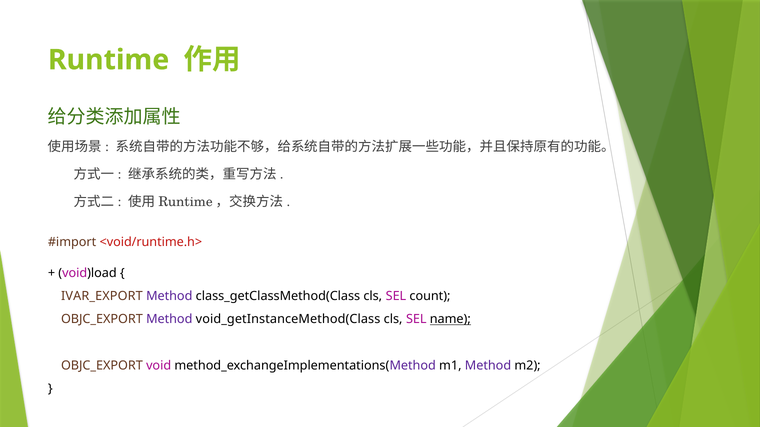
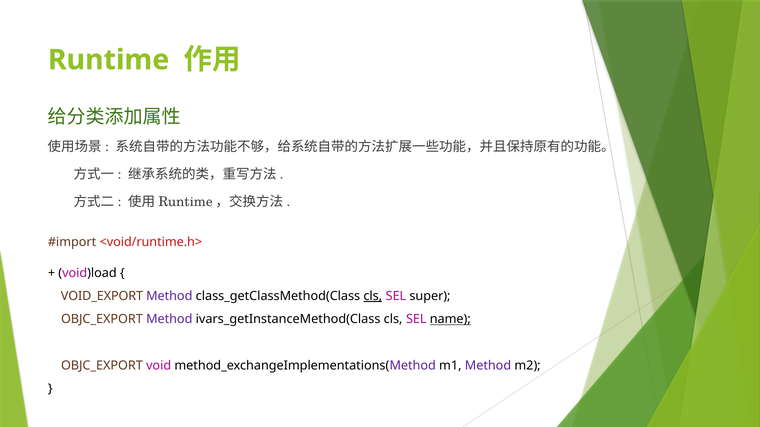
IVAR_EXPORT: IVAR_EXPORT -> VOID_EXPORT (102, 297)
cls underline: none -> present (373, 297)
count: count -> super (430, 297)
void_getInstanceMethod(Class: void_getInstanceMethod(Class -> ivars_getInstanceMethod(Class (288, 320)
